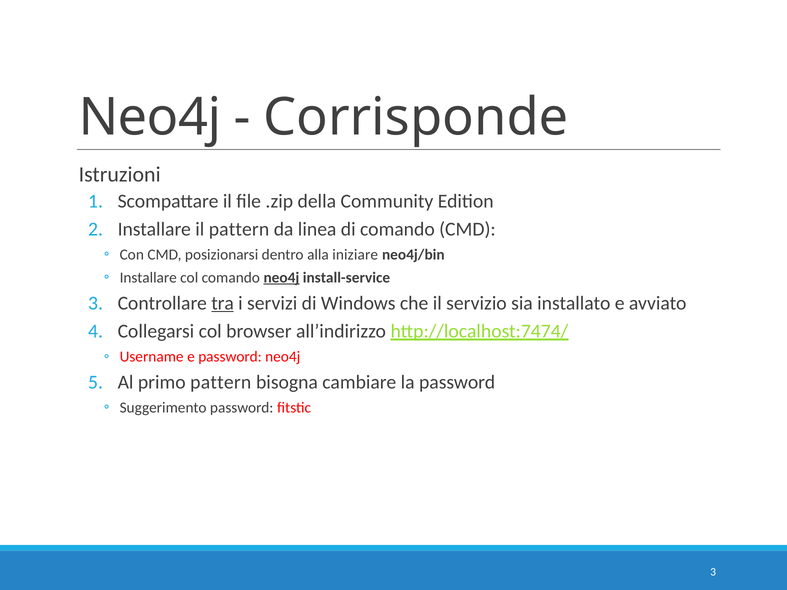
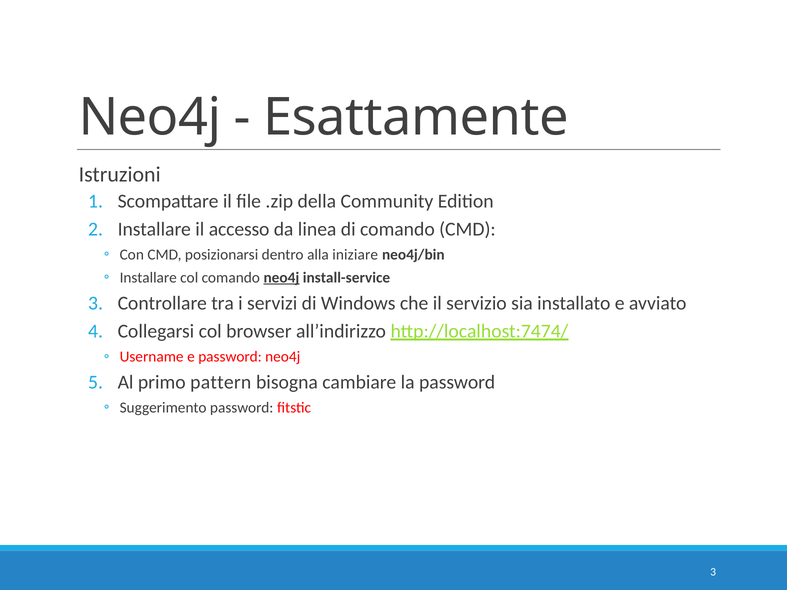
Corrisponde: Corrisponde -> Esattamente (416, 118)
il pattern: pattern -> accesso (239, 229)
tra underline: present -> none (223, 303)
